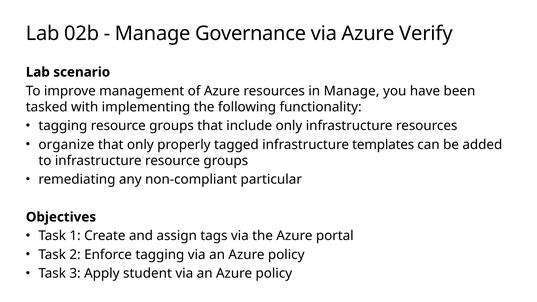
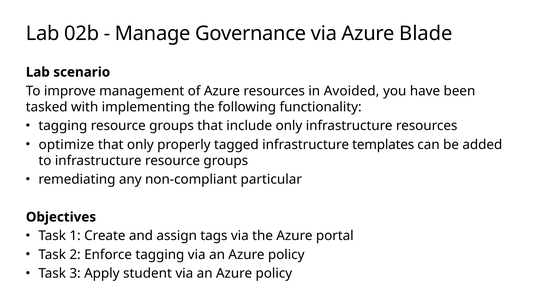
Verify: Verify -> Blade (426, 34)
in Manage: Manage -> Avoided (352, 91)
organize: organize -> optimize (66, 145)
